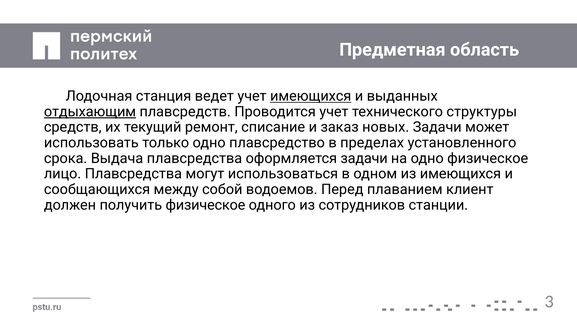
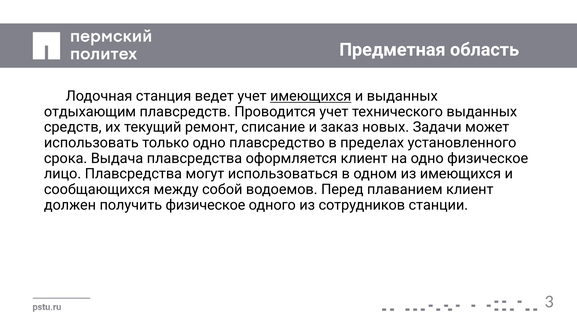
отдыхающим underline: present -> none (90, 112)
технического структуры: структуры -> выданных (482, 112)
оформляется задачи: задачи -> клиент (364, 159)
